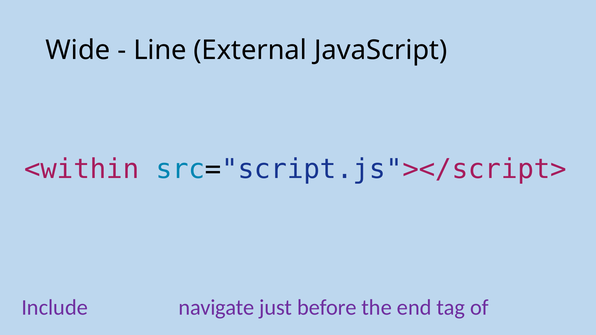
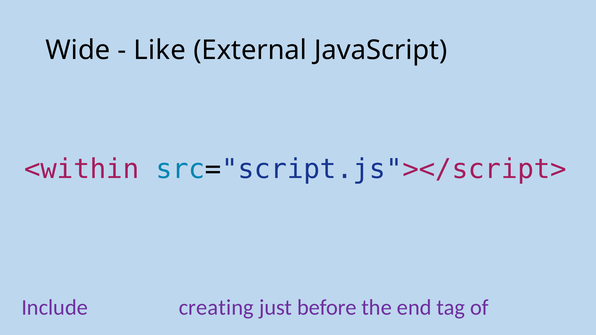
Line: Line -> Like (160, 50)
navigate: navigate -> creating (216, 308)
